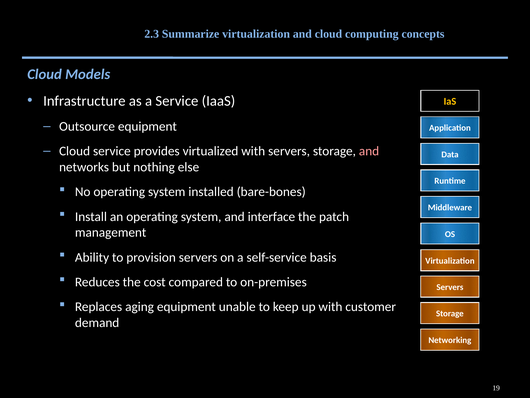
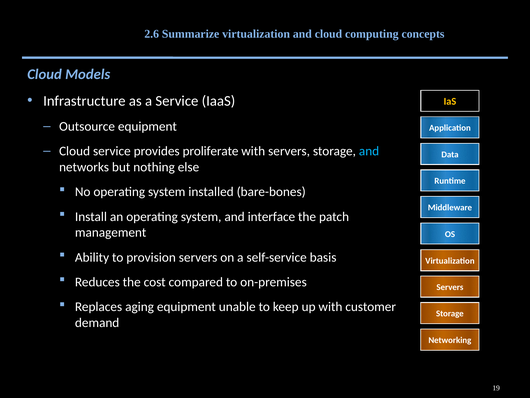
2.3: 2.3 -> 2.6 (152, 34)
virtualized: virtualized -> proliferate (211, 151)
and colour: pink -> light blue (369, 151)
